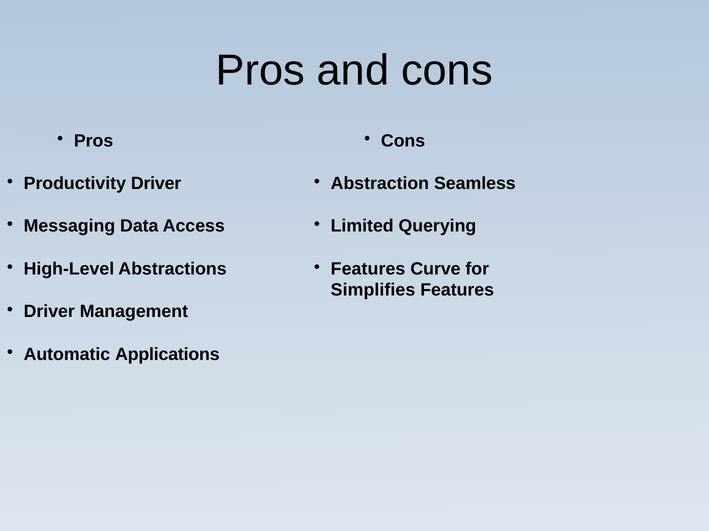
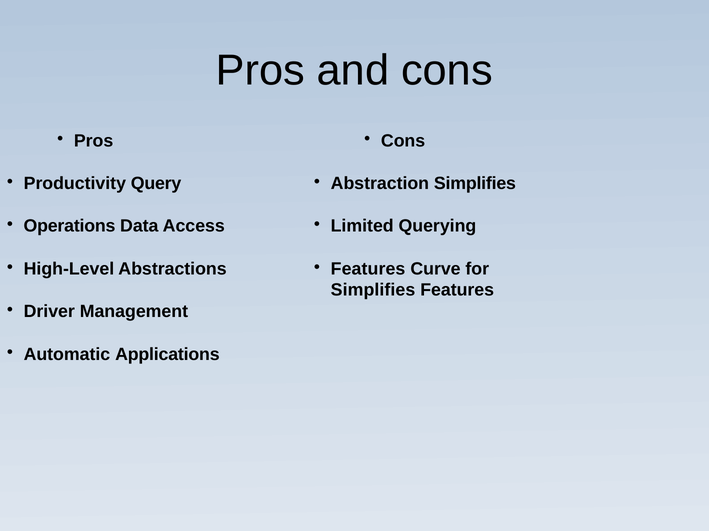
Productivity Driver: Driver -> Query (156, 184)
Abstraction Seamless: Seamless -> Simplifies (475, 184)
Messaging: Messaging -> Operations (70, 226)
